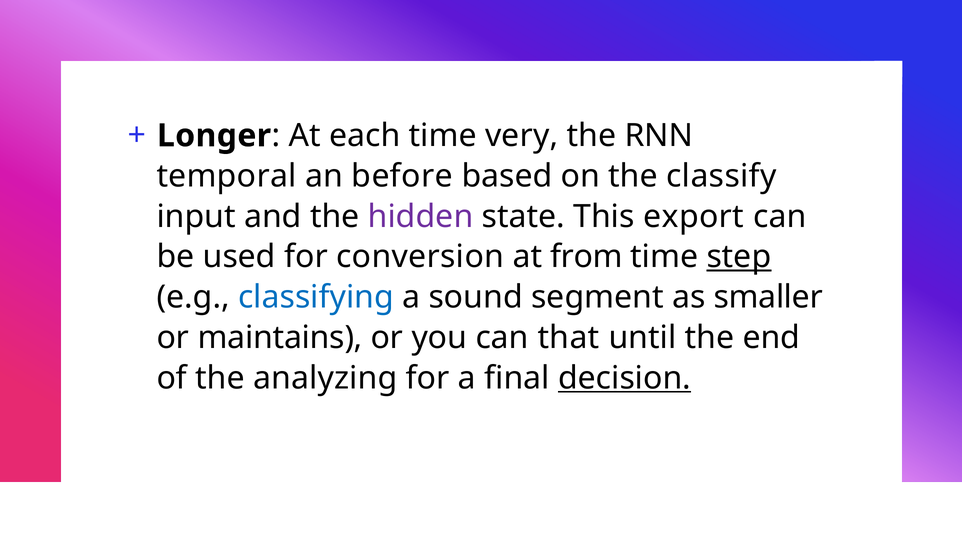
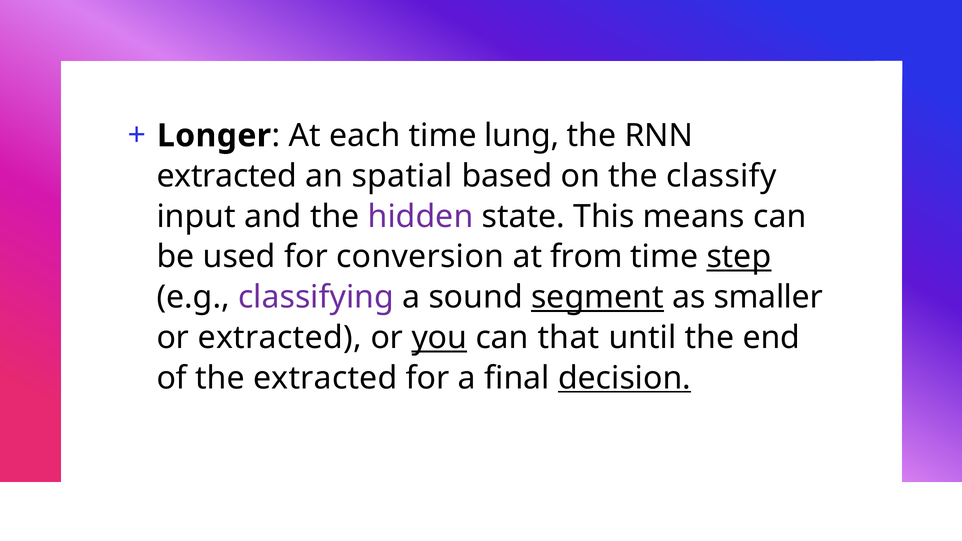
very: very -> lung (522, 136)
temporal: temporal -> extracted (227, 176)
before: before -> spatial (402, 176)
export: export -> means (694, 216)
classifying colour: blue -> purple (316, 297)
segment underline: none -> present (597, 297)
or maintains: maintains -> extracted (280, 338)
you underline: none -> present (439, 338)
the analyzing: analyzing -> extracted (325, 378)
